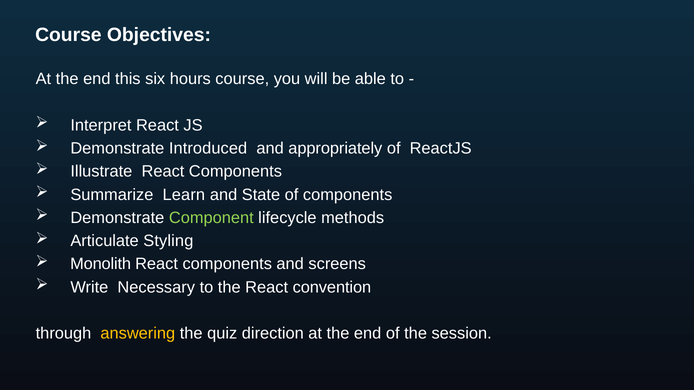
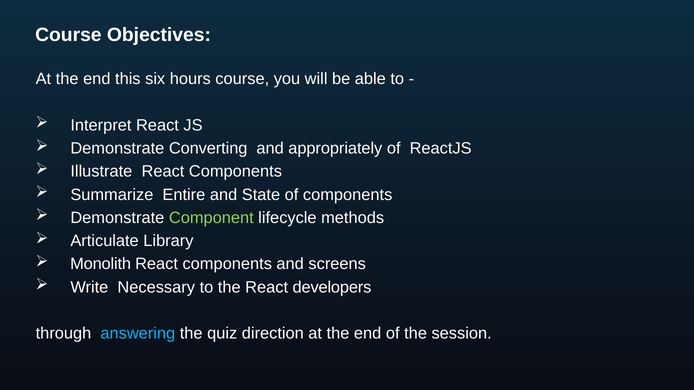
Introduced: Introduced -> Converting (208, 149)
Learn: Learn -> Entire (184, 195)
Styling: Styling -> Library (168, 241)
convention: convention -> developers (332, 287)
answering colour: yellow -> light blue (138, 334)
